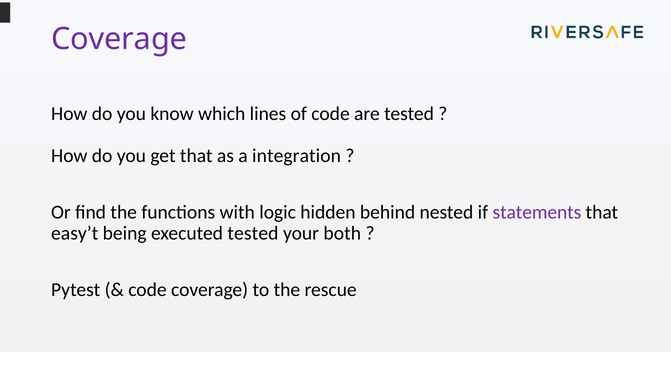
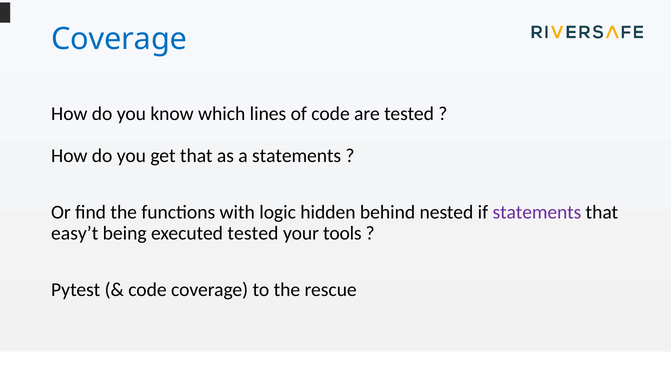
Coverage colour: purple -> blue (119, 39)
a integration: integration -> statements (297, 156)
both: both -> tools (342, 233)
